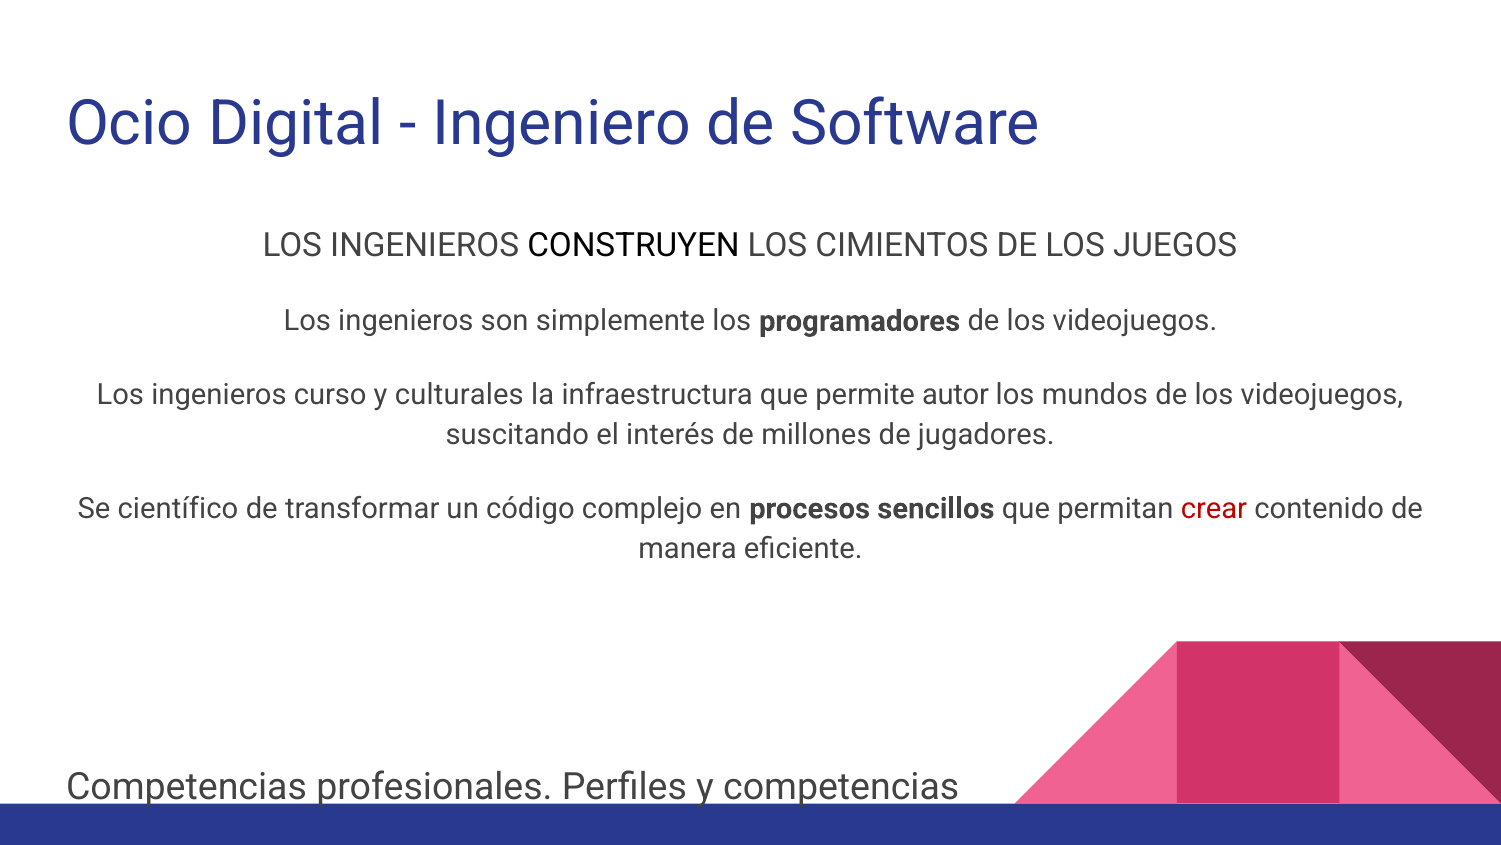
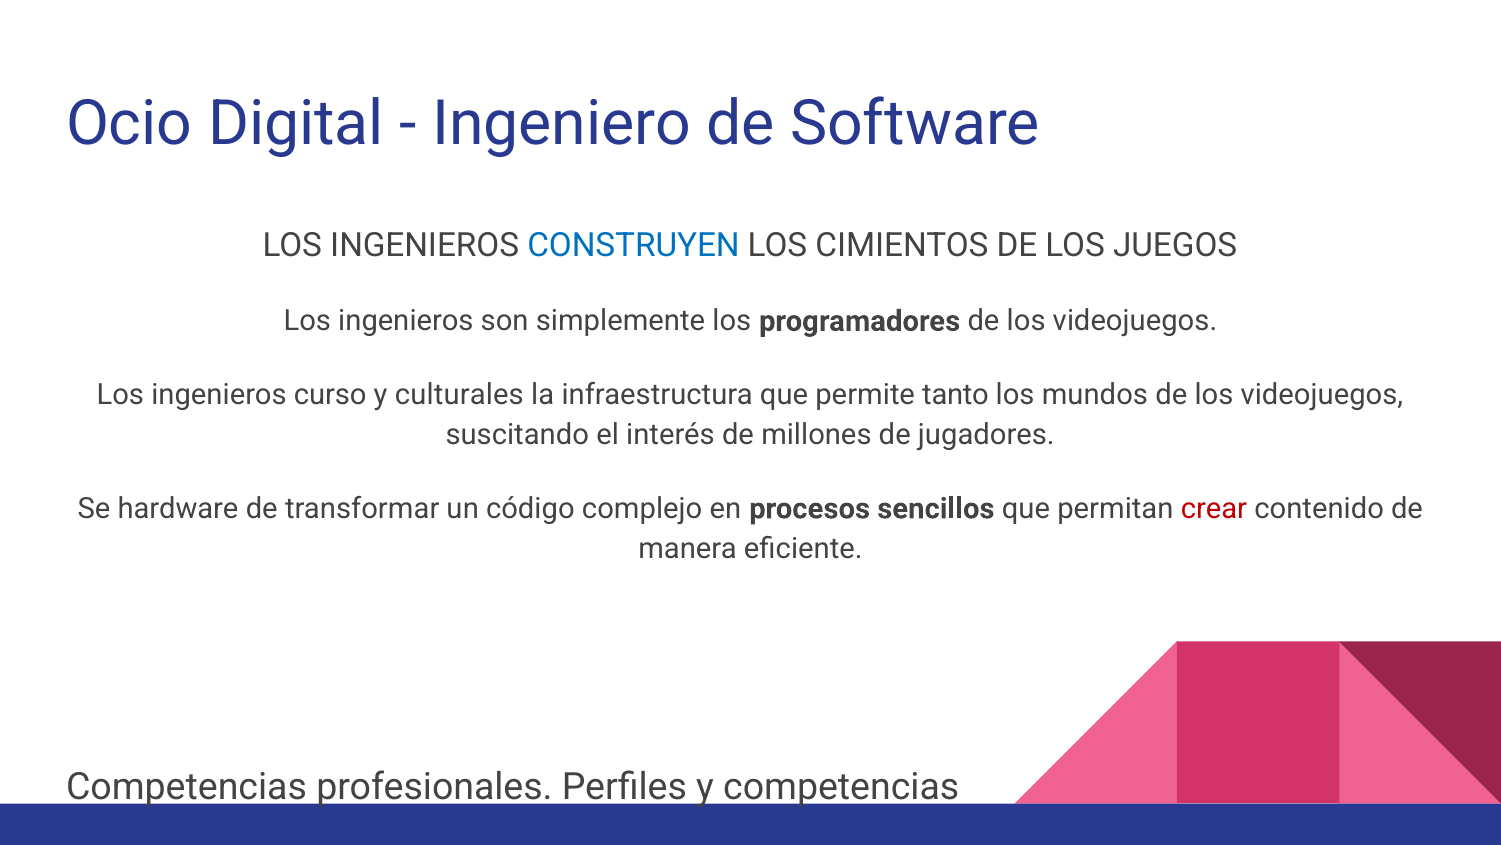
CONSTRUYEN colour: black -> blue (634, 245)
autor: autor -> tanto (956, 395)
científico: científico -> hardware (178, 508)
